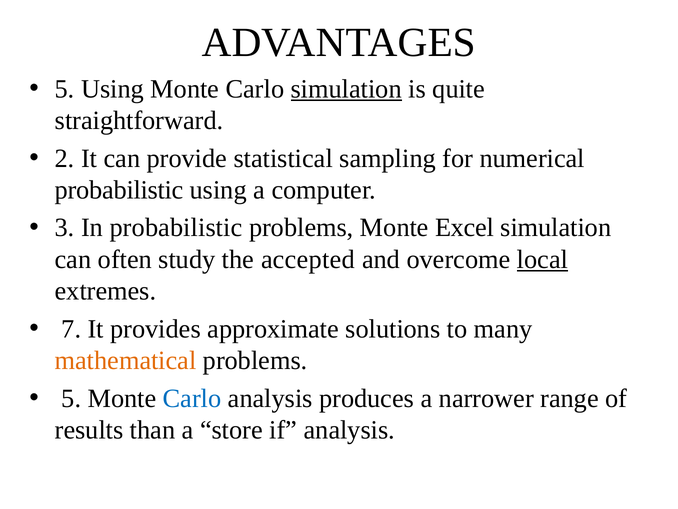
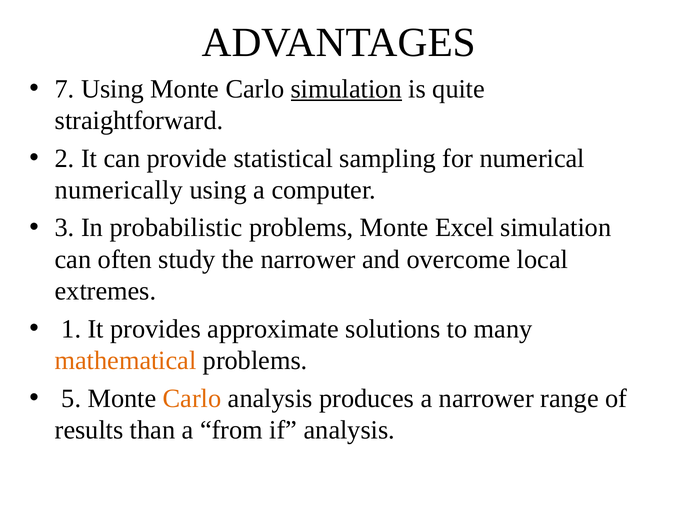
5: 5 -> 7 (65, 89)
probabilistic: probabilistic -> numerically (119, 190)
the accepted: accepted -> narrower (308, 259)
local underline: present -> none (542, 259)
7: 7 -> 1 (71, 329)
Carlo colour: blue -> orange (192, 398)
store: store -> from (231, 430)
